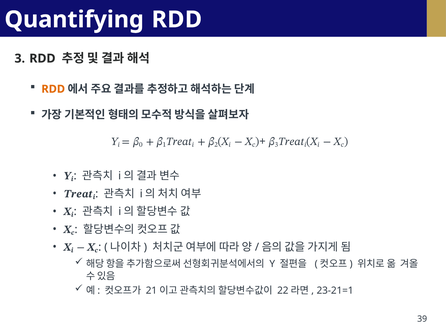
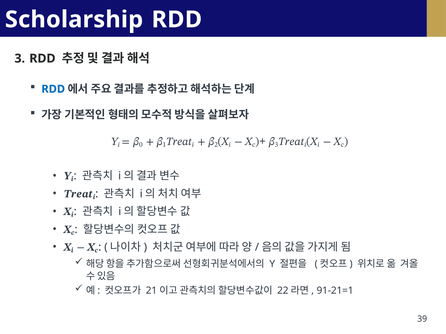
Quantifying: Quantifying -> Scholarship (74, 20)
RDD colour: orange -> blue (53, 89)
23-21=1: 23-21=1 -> 91-21=1 (335, 291)
